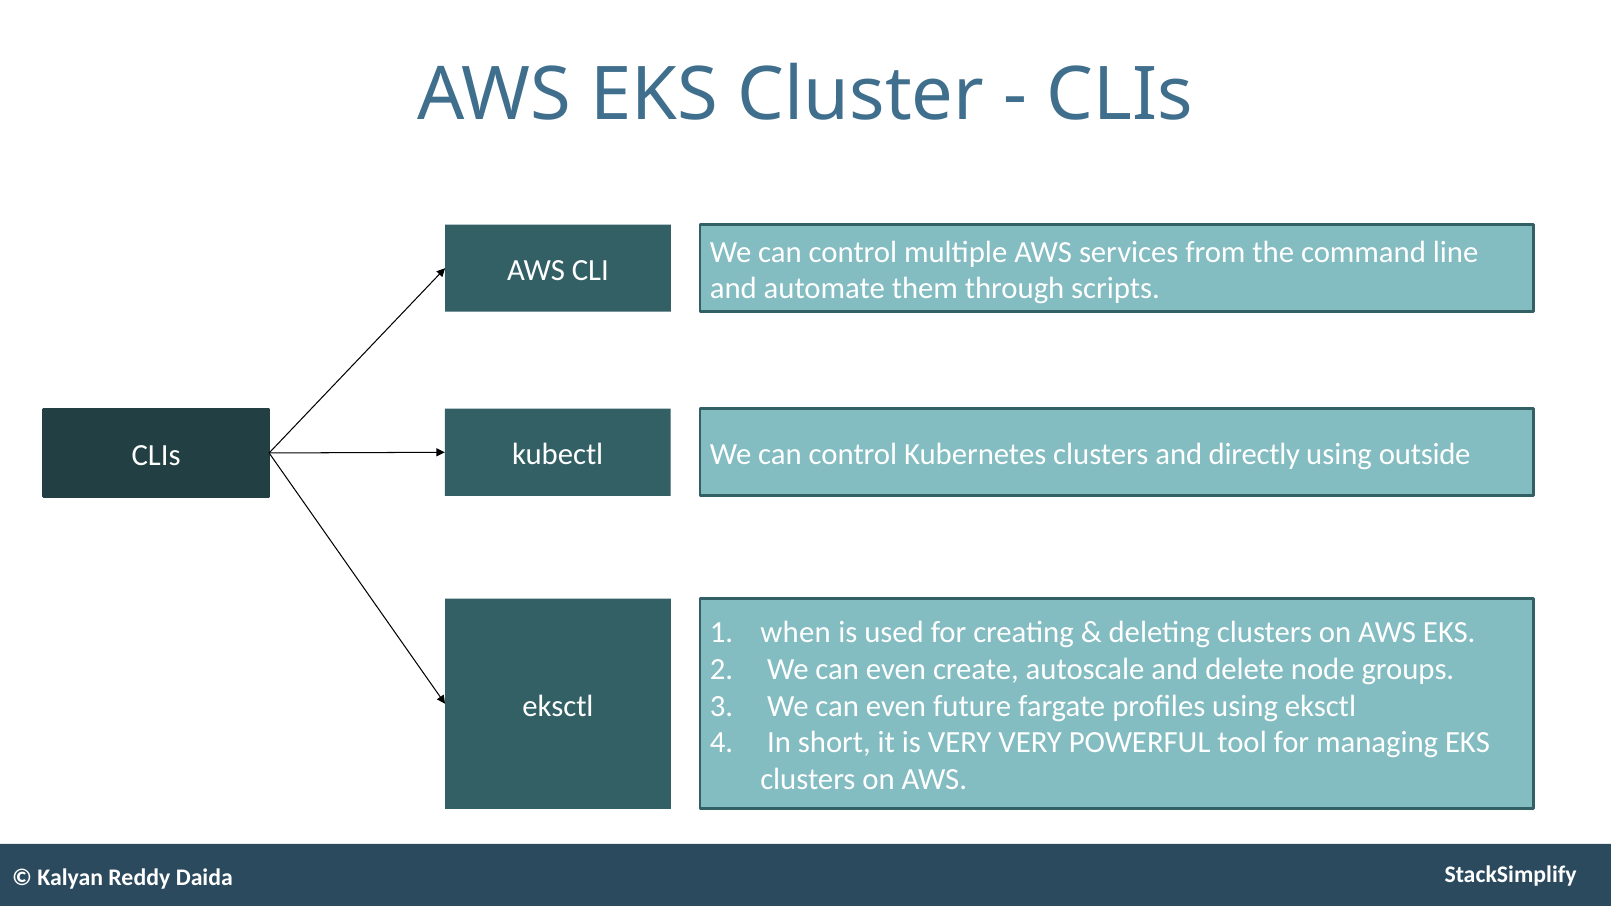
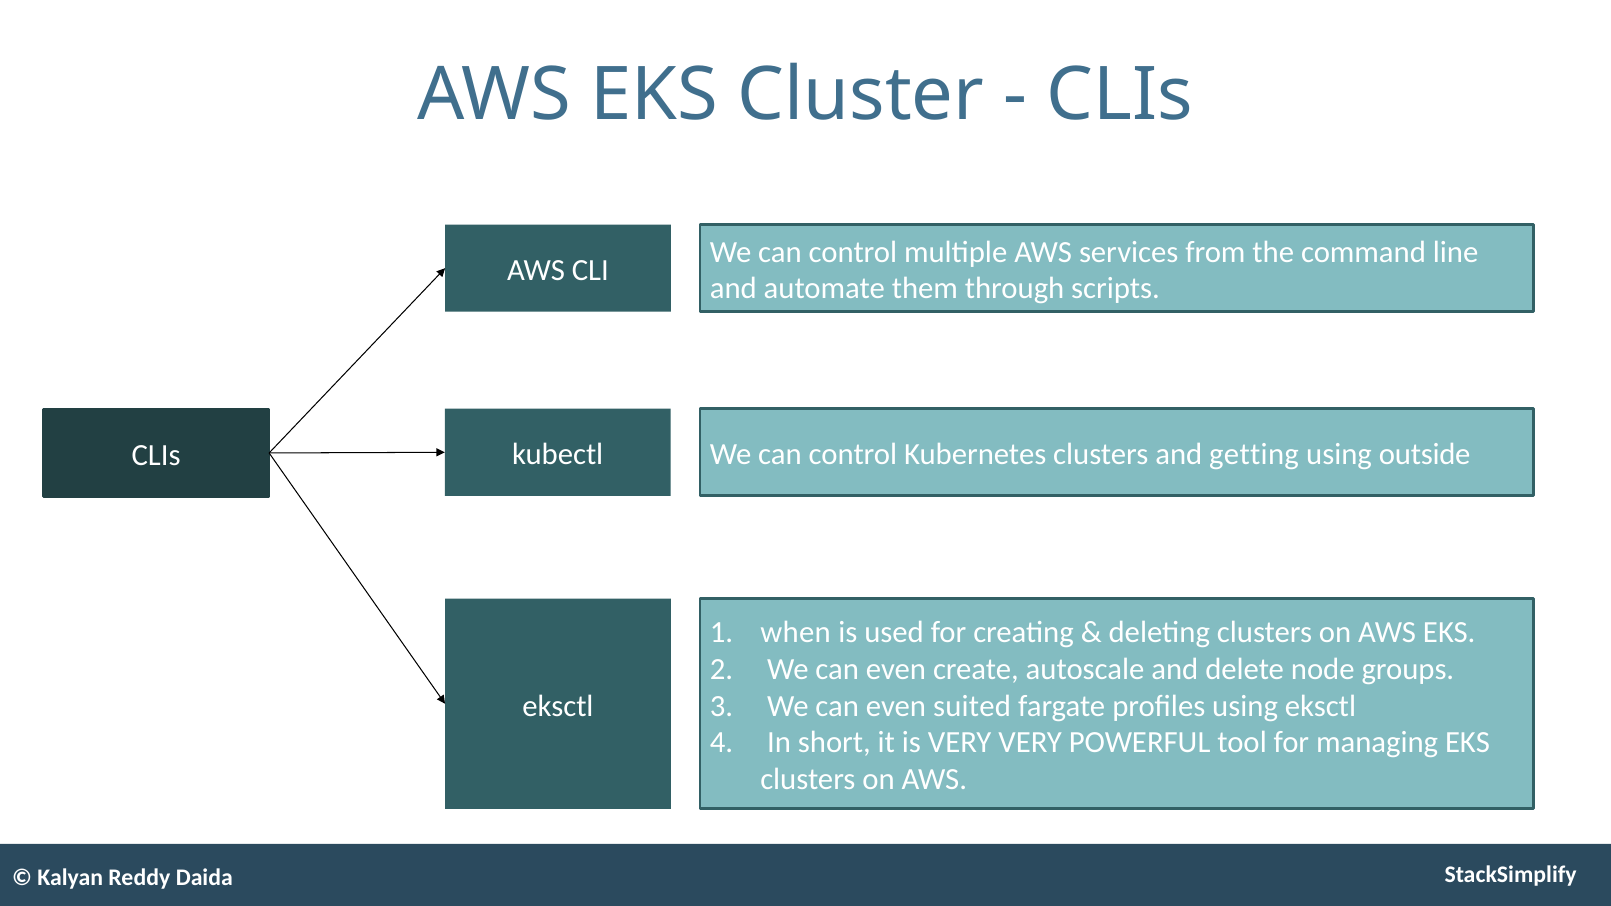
directly: directly -> getting (1254, 455)
future: future -> suited (972, 706)
